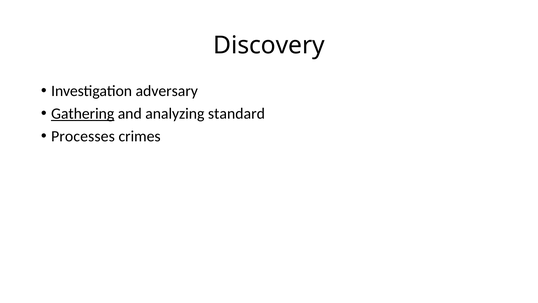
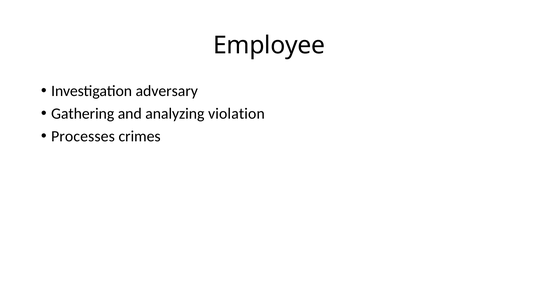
Discovery: Discovery -> Employee (269, 45)
Gathering underline: present -> none (83, 114)
standard: standard -> violation (236, 114)
